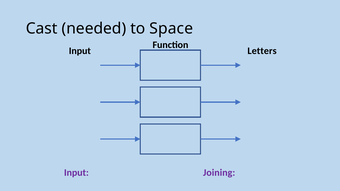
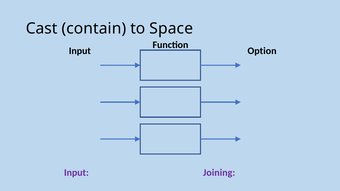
needed: needed -> contain (94, 29)
Letters: Letters -> Option (262, 51)
